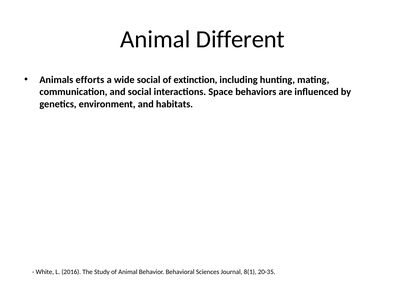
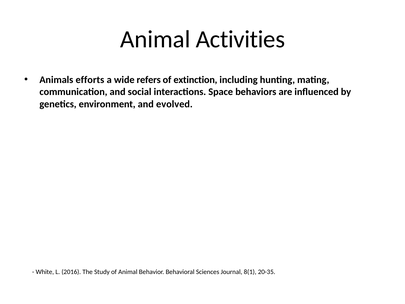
Different: Different -> Activities (240, 39)
wide social: social -> refers (149, 80)
habitats: habitats -> evolved (174, 104)
